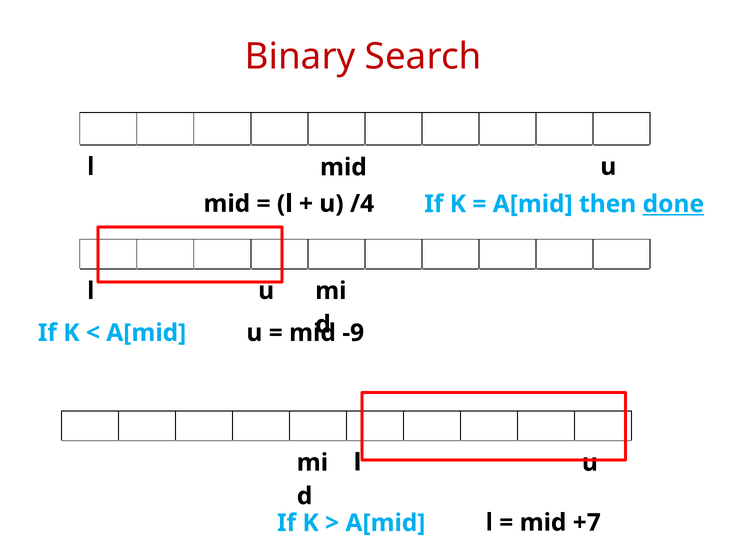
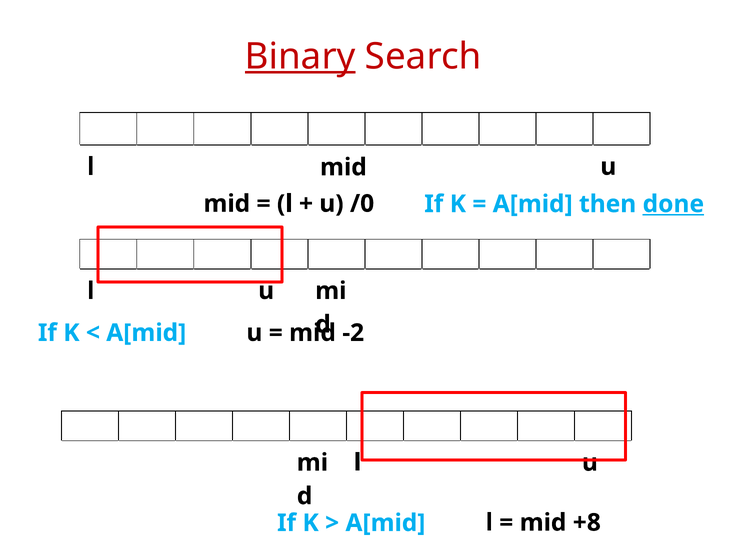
Binary underline: none -> present (300, 57)
/4: /4 -> /0 (362, 204)
-9: -9 -> -2 (353, 333)
+7: +7 -> +8 (587, 523)
